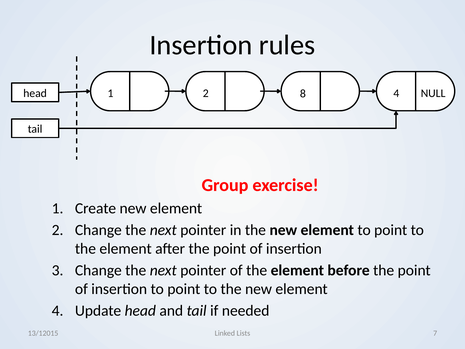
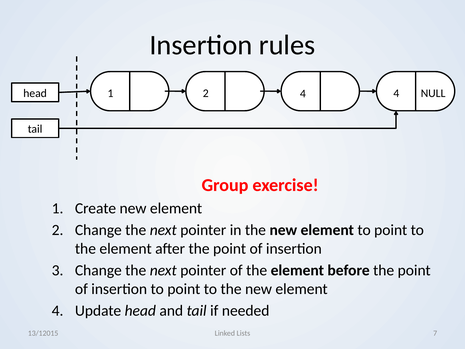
2 8: 8 -> 4 (303, 93)
